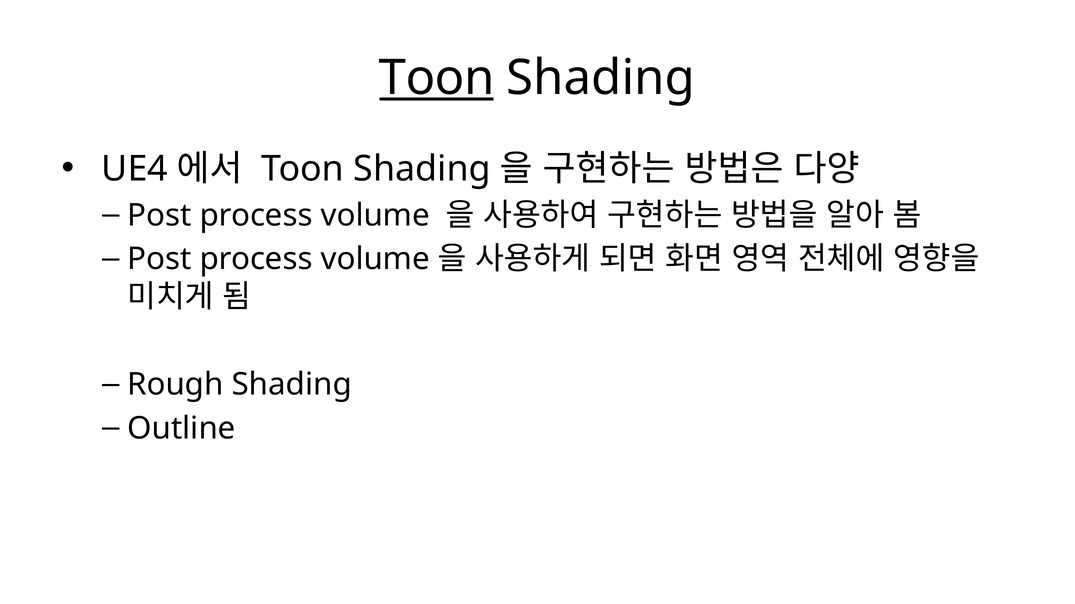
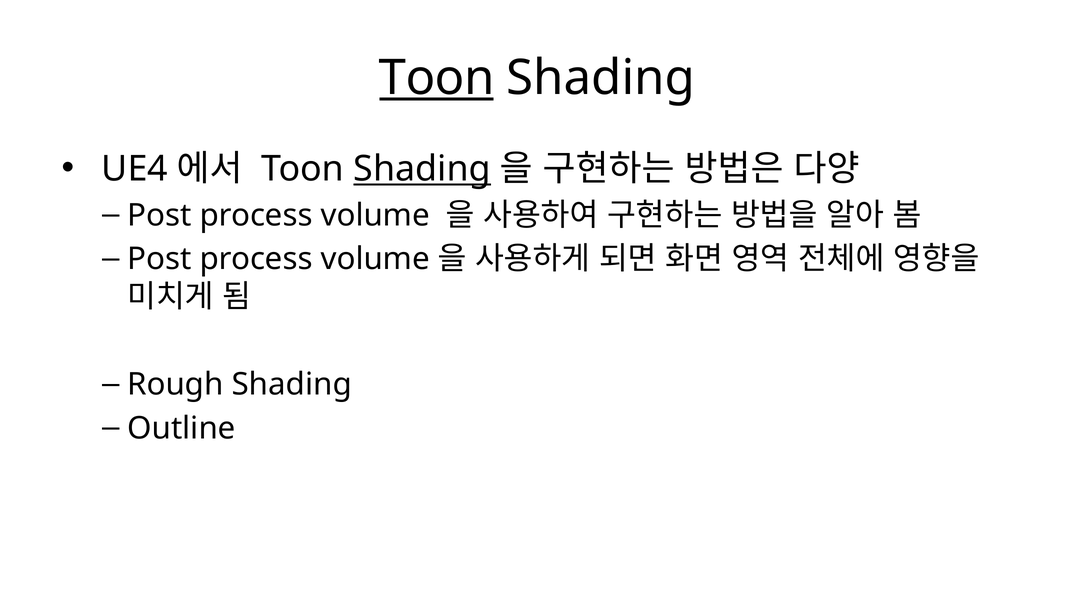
Shading underline: none -> present (422, 169)
